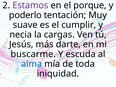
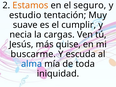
Estamos colour: purple -> orange (30, 5)
porque: porque -> seguro (90, 5)
poderlo: poderlo -> estudio (25, 15)
darte: darte -> quise (68, 44)
